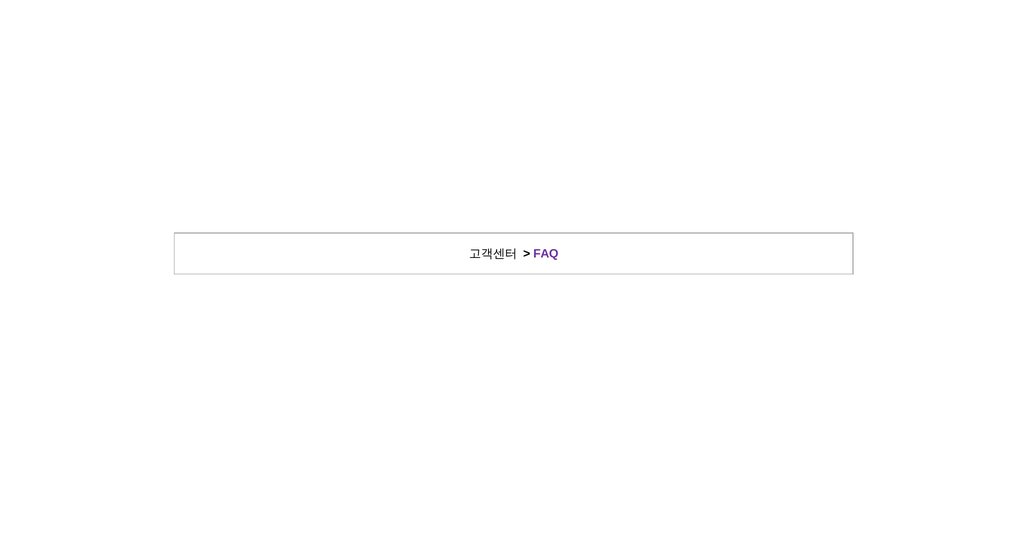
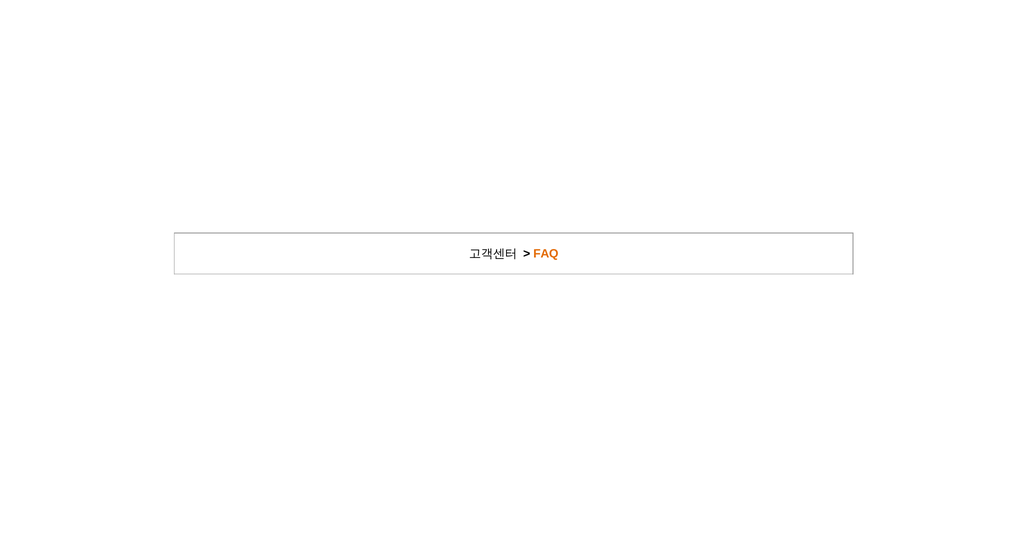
FAQ colour: purple -> orange (546, 253)
